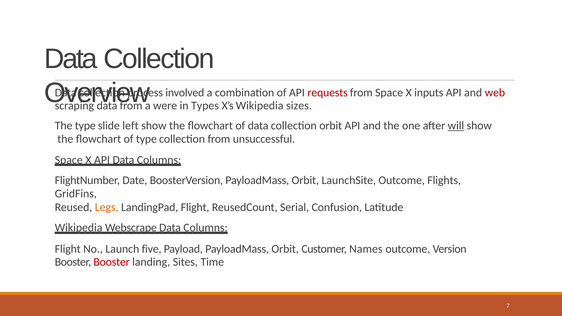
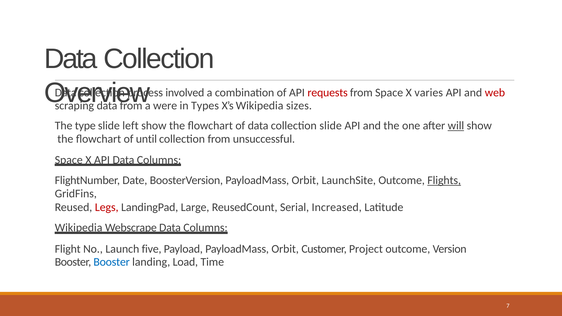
inputs: inputs -> varies (429, 93)
collection orbit: orbit -> slide (331, 126)
of type: type -> until (146, 139)
Flights underline: none -> present (444, 180)
Legs colour: orange -> red (107, 207)
LandingPad Flight: Flight -> Large (195, 207)
Confusion: Confusion -> Increased (337, 207)
Names: Names -> Project (366, 249)
Booster colour: red -> blue (112, 262)
Sites: Sites -> Load (185, 262)
